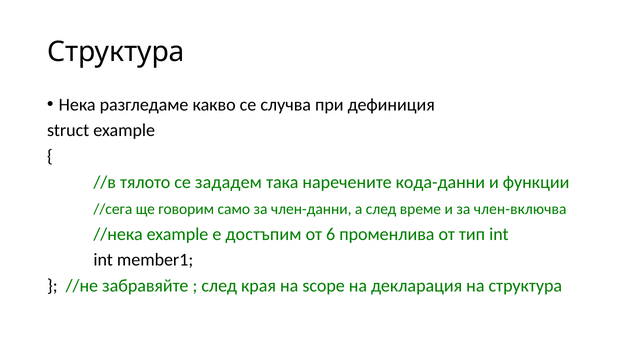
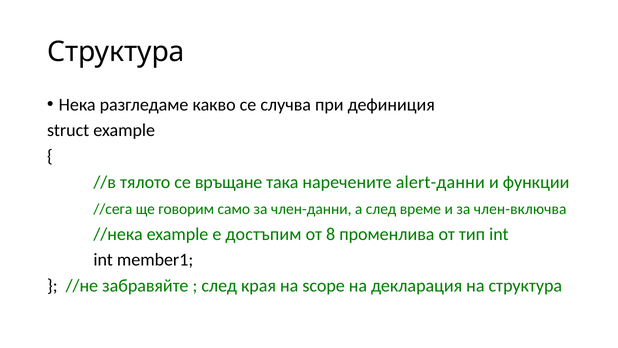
зададем: зададем -> връщане (229, 182)
кода-данни: кода-данни -> alert-данни (440, 182)
6: 6 -> 8 (331, 234)
